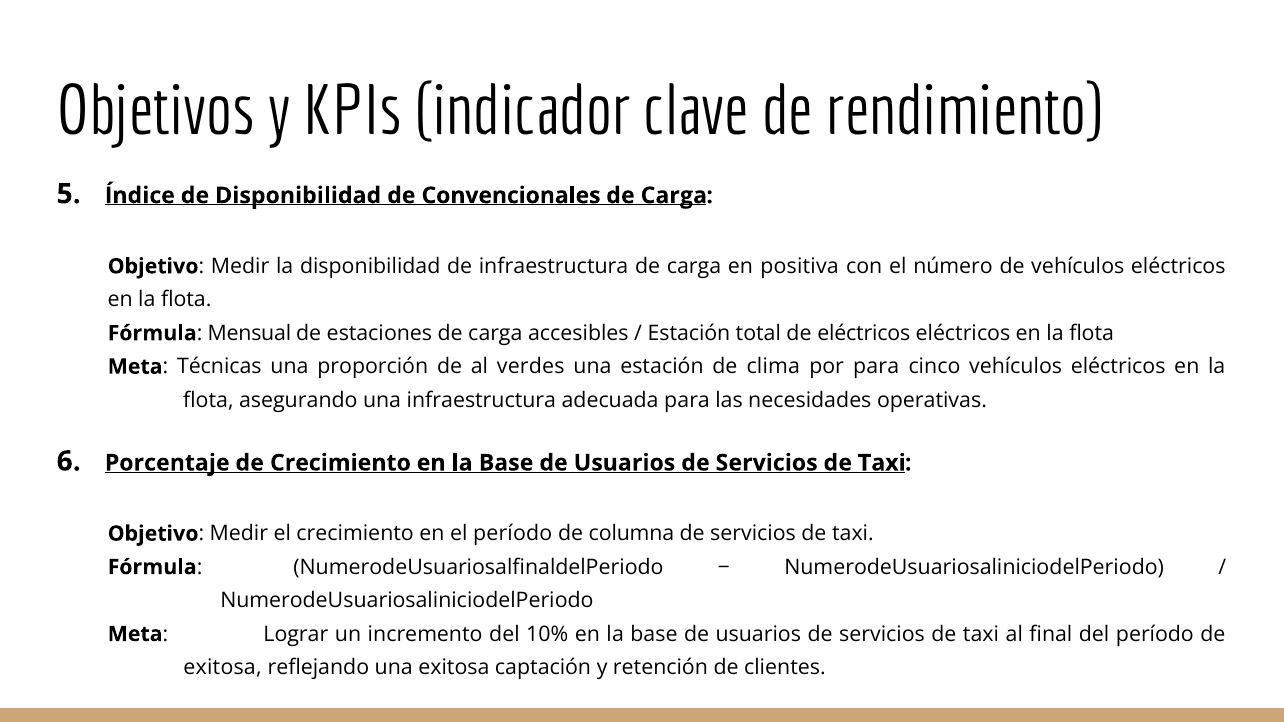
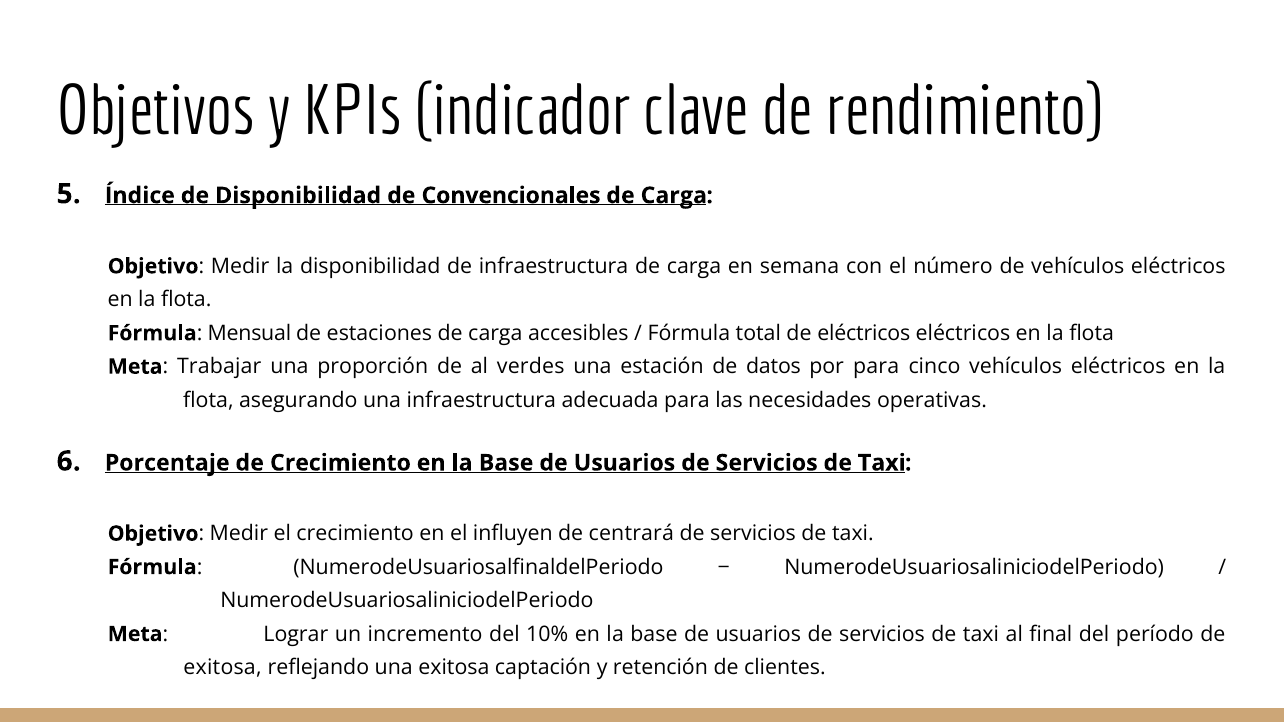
positiva: positiva -> semana (800, 266)
Estación: Estación -> Fórmula (689, 333)
Técnicas: Técnicas -> Trabajar (219, 367)
clima: clima -> datos (773, 367)
el período: período -> influyen (513, 534)
columna: columna -> centrará (631, 534)
